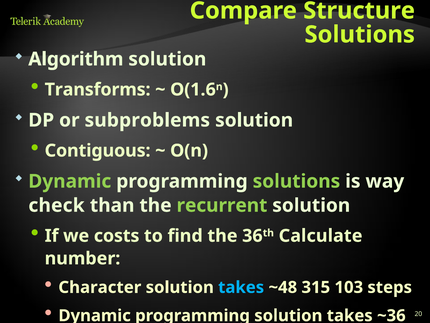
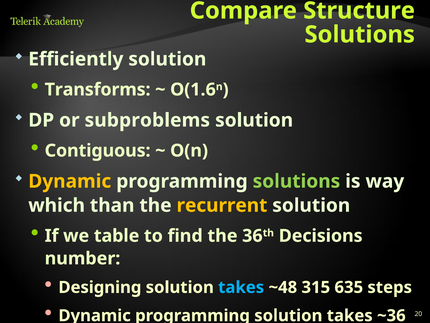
Algorithm: Algorithm -> Efficiently (76, 59)
Dynamic colour: light green -> yellow (70, 181)
check: check -> which (57, 205)
recurrent colour: light green -> yellow (222, 205)
costs: costs -> table (117, 235)
Calculate: Calculate -> Decisions (321, 235)
Character: Character -> Designing (100, 287)
103: 103 -> 635 (349, 287)
